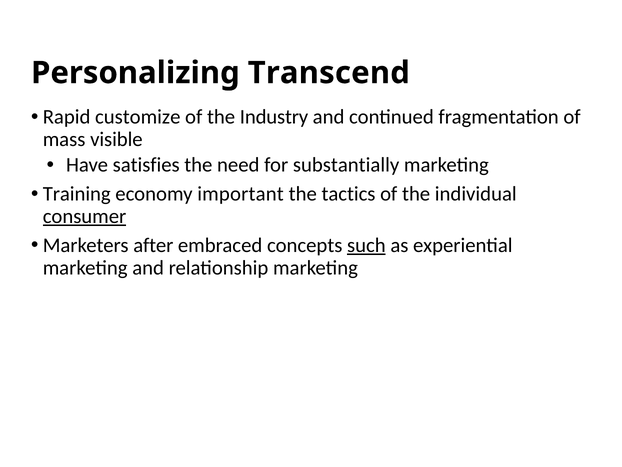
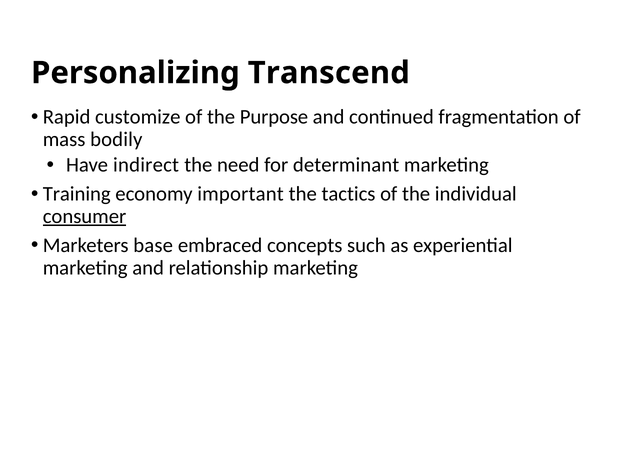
Industry: Industry -> Purpose (274, 117)
visible: visible -> bodily (116, 139)
satisfies: satisfies -> indirect (146, 165)
substantially: substantially -> determinant (346, 165)
after: after -> base (153, 245)
such underline: present -> none (366, 245)
